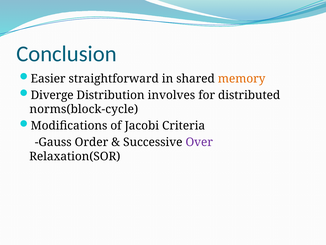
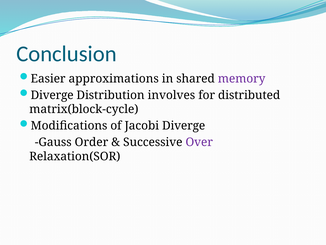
straightforward: straightforward -> approximations (114, 78)
memory colour: orange -> purple (242, 78)
norms(block-cycle: norms(block-cycle -> matrix(block-cycle (84, 109)
Jacobi Criteria: Criteria -> Diverge (184, 126)
